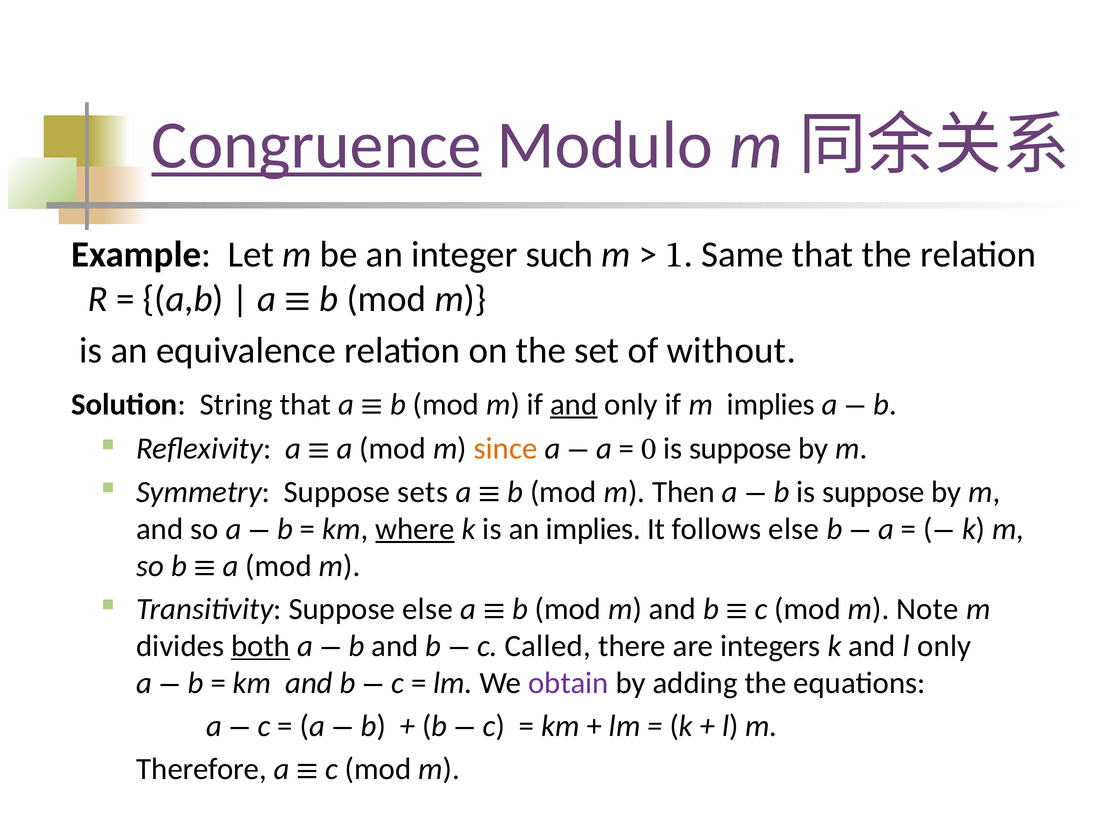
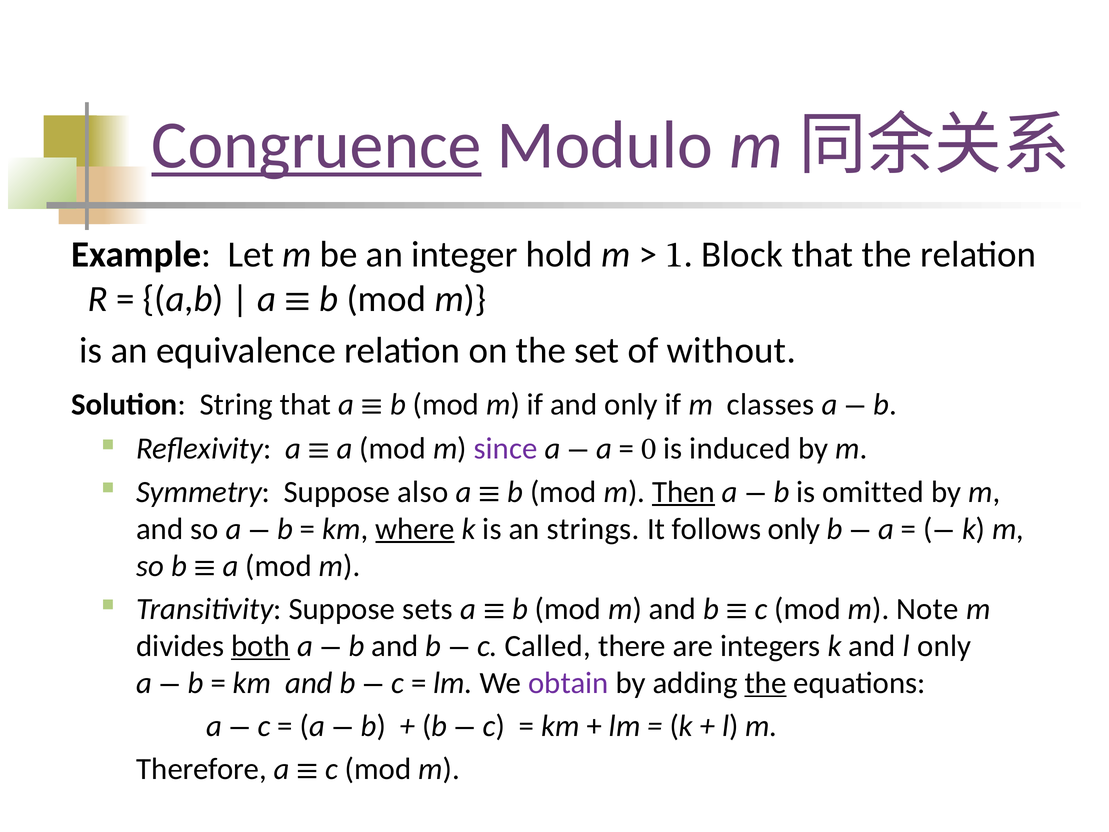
such: such -> hold (559, 254)
Same: Same -> Block (742, 254)
and underline: present -> none (574, 404)
m implies: implies -> classes (771, 404)
since colour: orange -> purple (506, 449)
suppose: suppose -> induced (740, 449)
Then underline: none -> present (683, 492)
b is suppose: suppose -> omitted (873, 492)
sets: sets -> also (423, 492)
an implies: implies -> strings (593, 529)
else: else -> only (794, 529)
Suppose else: else -> sets (428, 609)
the underline: none -> present (766, 683)
